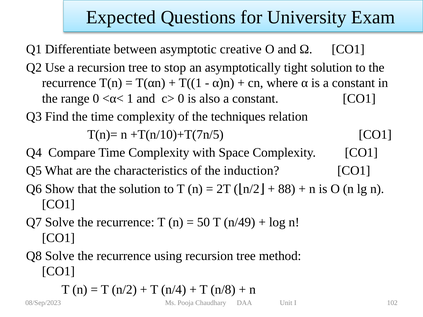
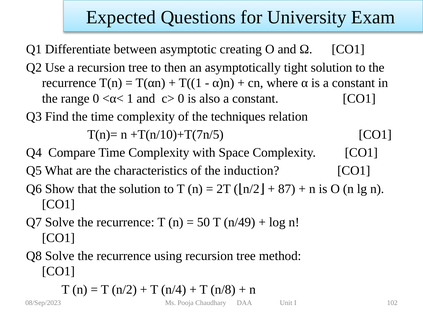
creative: creative -> creating (241, 49)
stop: stop -> then (175, 67)
88: 88 -> 87 (287, 189)
